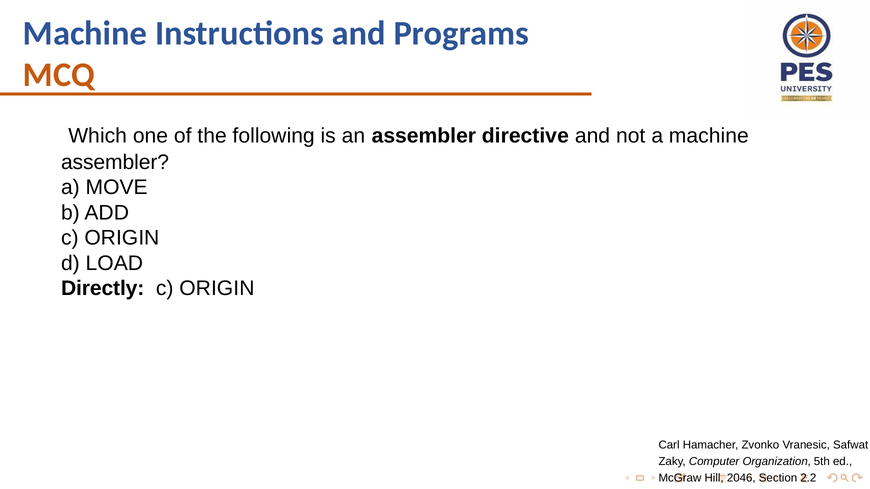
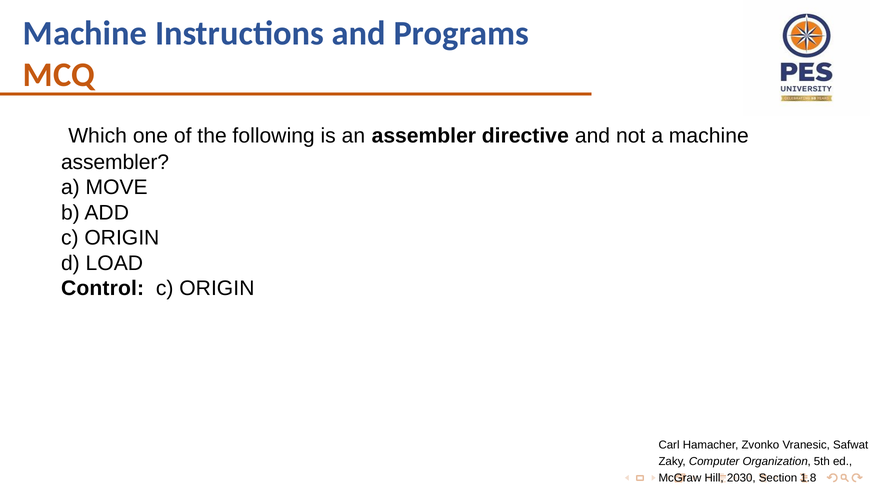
Directly: Directly -> Control (103, 289)
2046: 2046 -> 2030 (741, 478)
2.2: 2.2 -> 1.8 (808, 478)
